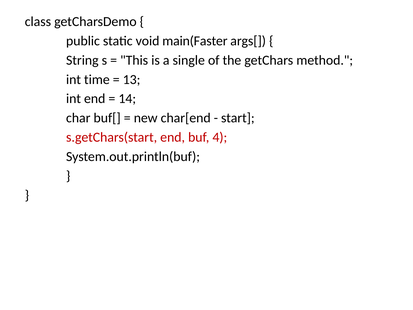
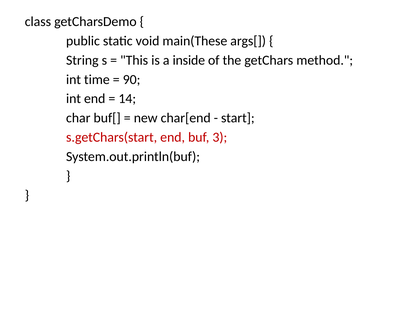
main(Faster: main(Faster -> main(These (195, 41)
single: single -> inside (189, 60)
13: 13 -> 90 (132, 79)
4: 4 -> 3 (220, 137)
